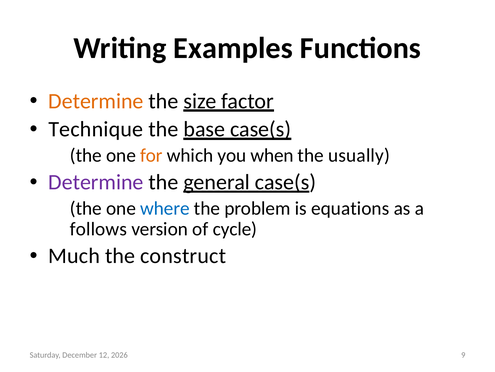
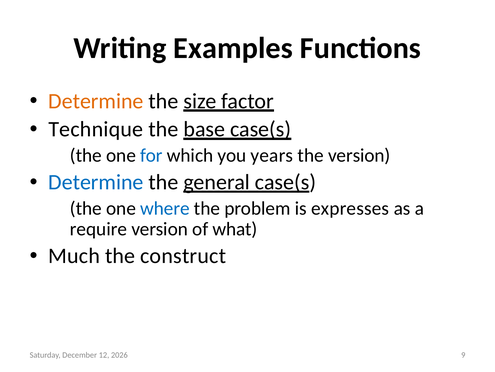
for colour: orange -> blue (151, 155)
when: when -> years (272, 155)
the usually: usually -> version (359, 155)
Determine colour: purple -> blue (96, 182)
equations: equations -> expresses (350, 208)
follows: follows -> require (98, 229)
cycle: cycle -> what (235, 229)
